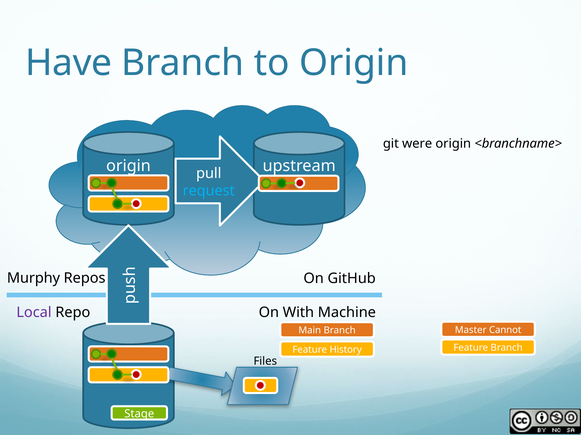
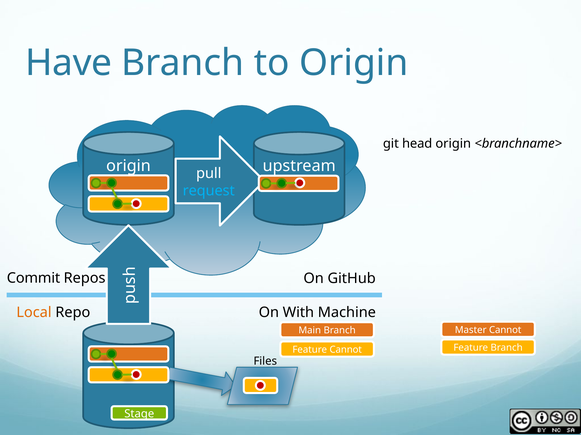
were: were -> head (417, 144)
Murphy: Murphy -> Commit (33, 278)
Local colour: purple -> orange (34, 313)
Feature History: History -> Cannot (346, 350)
